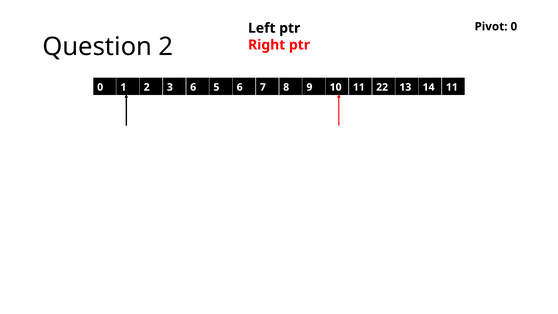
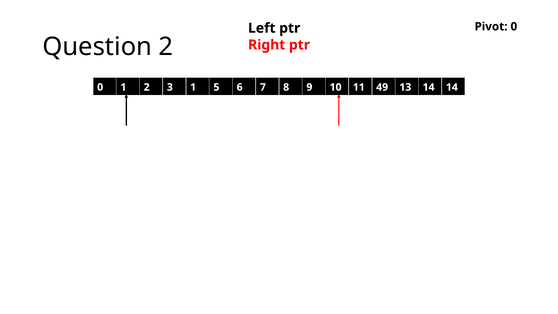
3 6: 6 -> 1 (193, 87)
22: 22 -> 49 (382, 87)
14 11: 11 -> 14 (452, 87)
